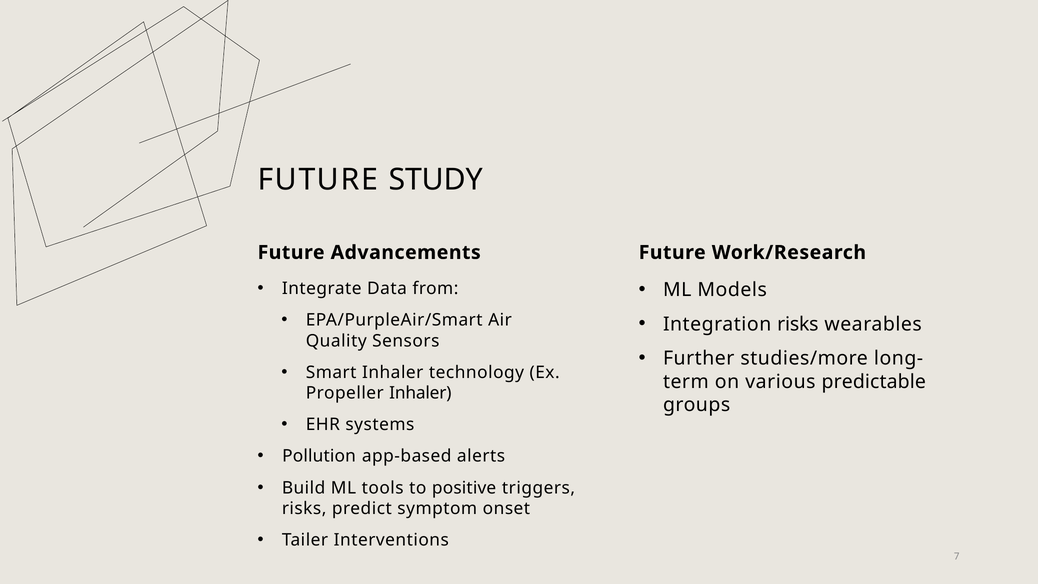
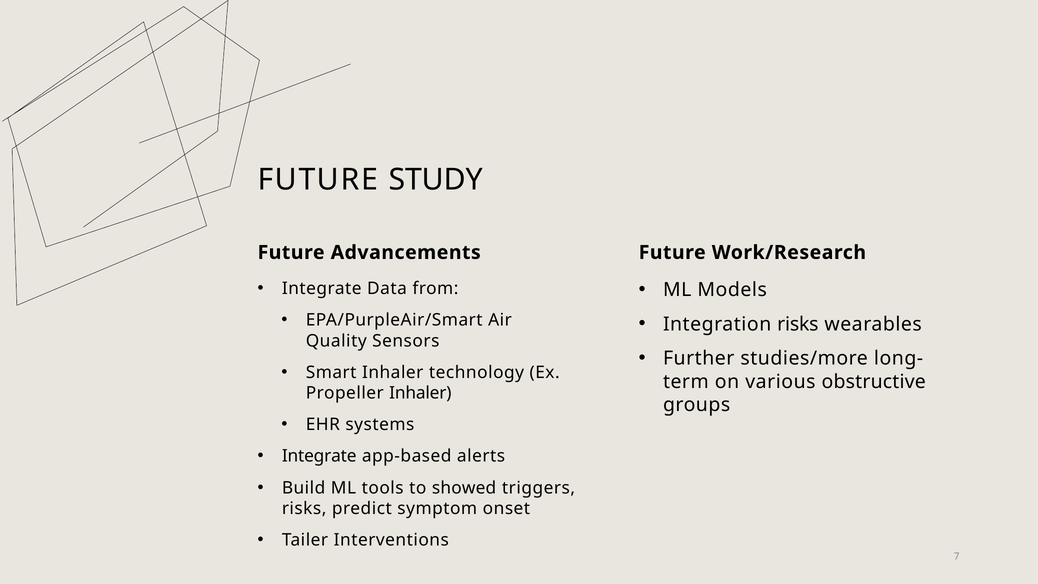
predictable: predictable -> obstructive (874, 382)
Pollution: Pollution -> Integrate (319, 456)
positive: positive -> showed (464, 488)
